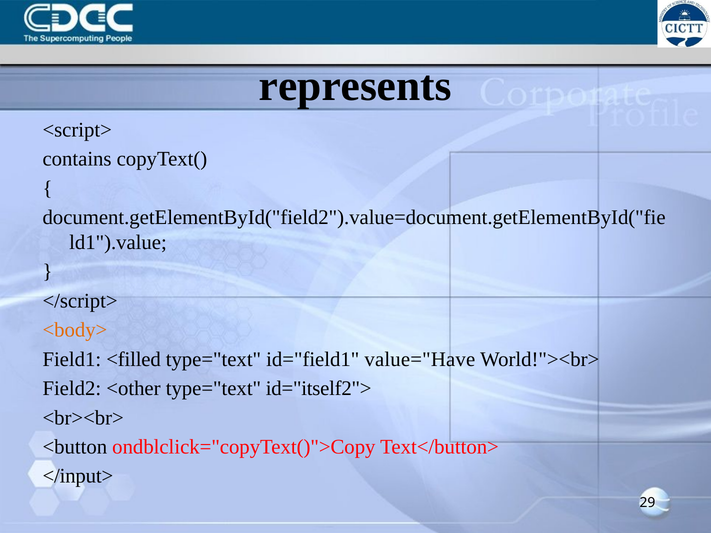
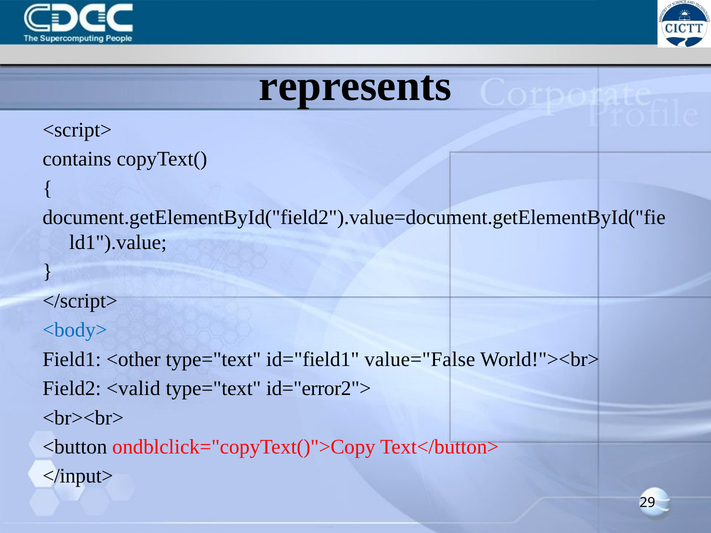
<body> colour: orange -> blue (75, 330)
<filled: <filled -> <other (133, 359)
value="Have: value="Have -> value="False (420, 359)
<other: <other -> <valid (133, 389)
id="itself2">: id="itself2"> -> id="error2"> (319, 389)
